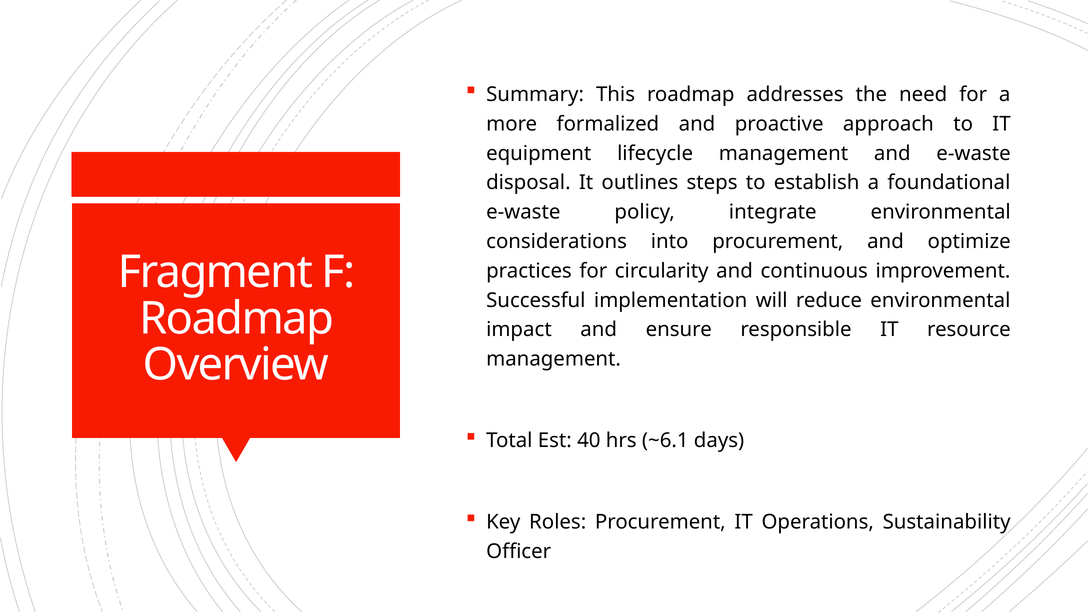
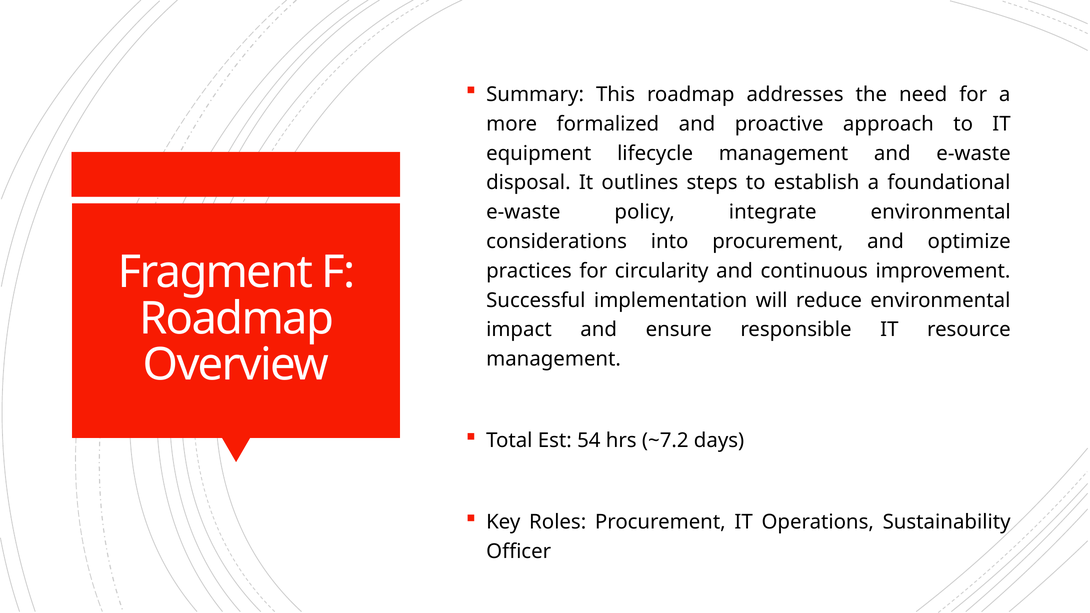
40: 40 -> 54 (589, 441)
~6.1: ~6.1 -> ~7.2 (665, 441)
